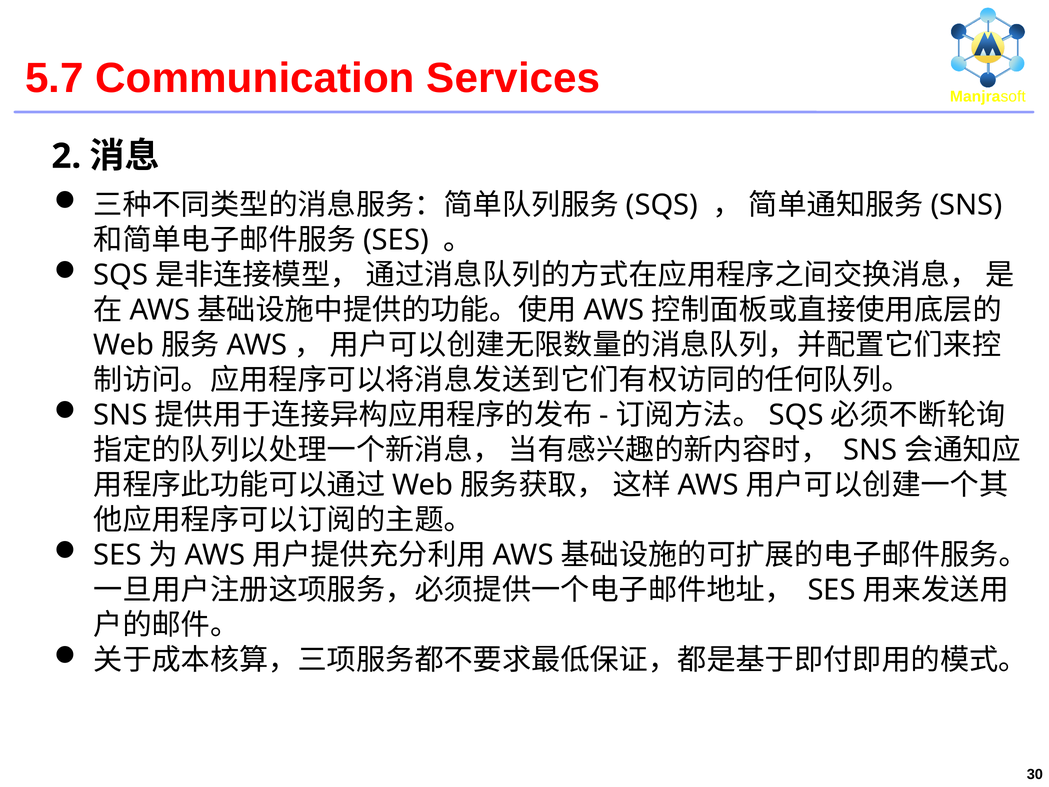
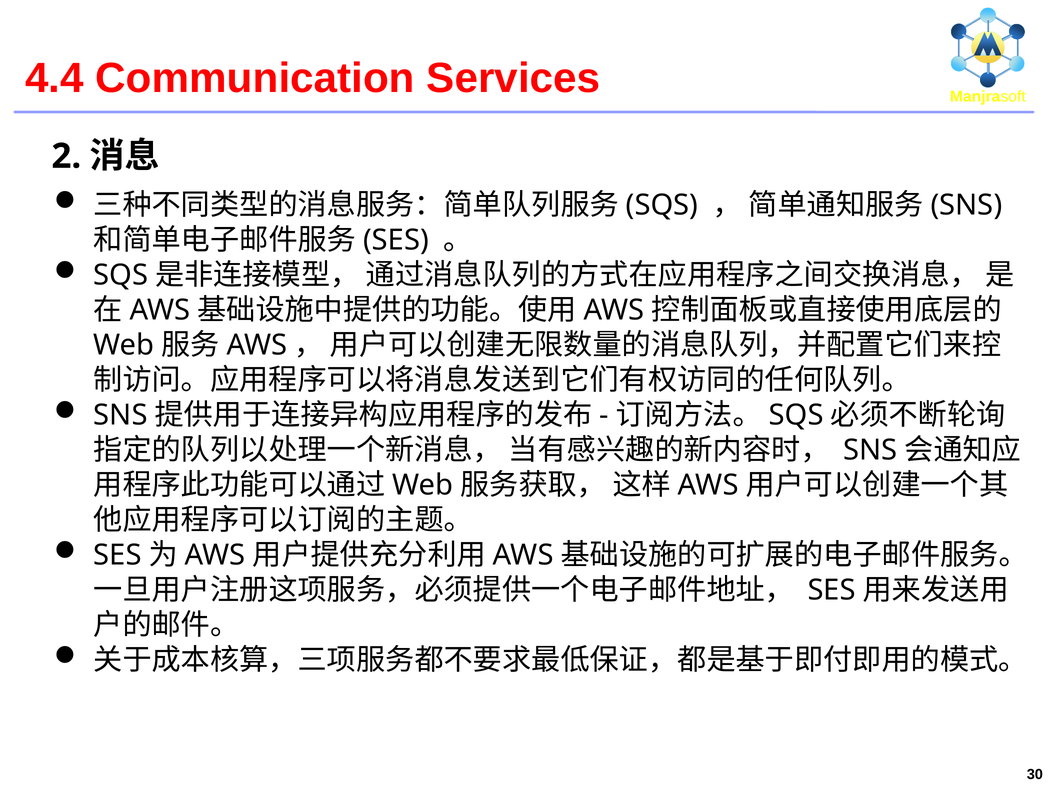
5.7: 5.7 -> 4.4 (54, 78)
